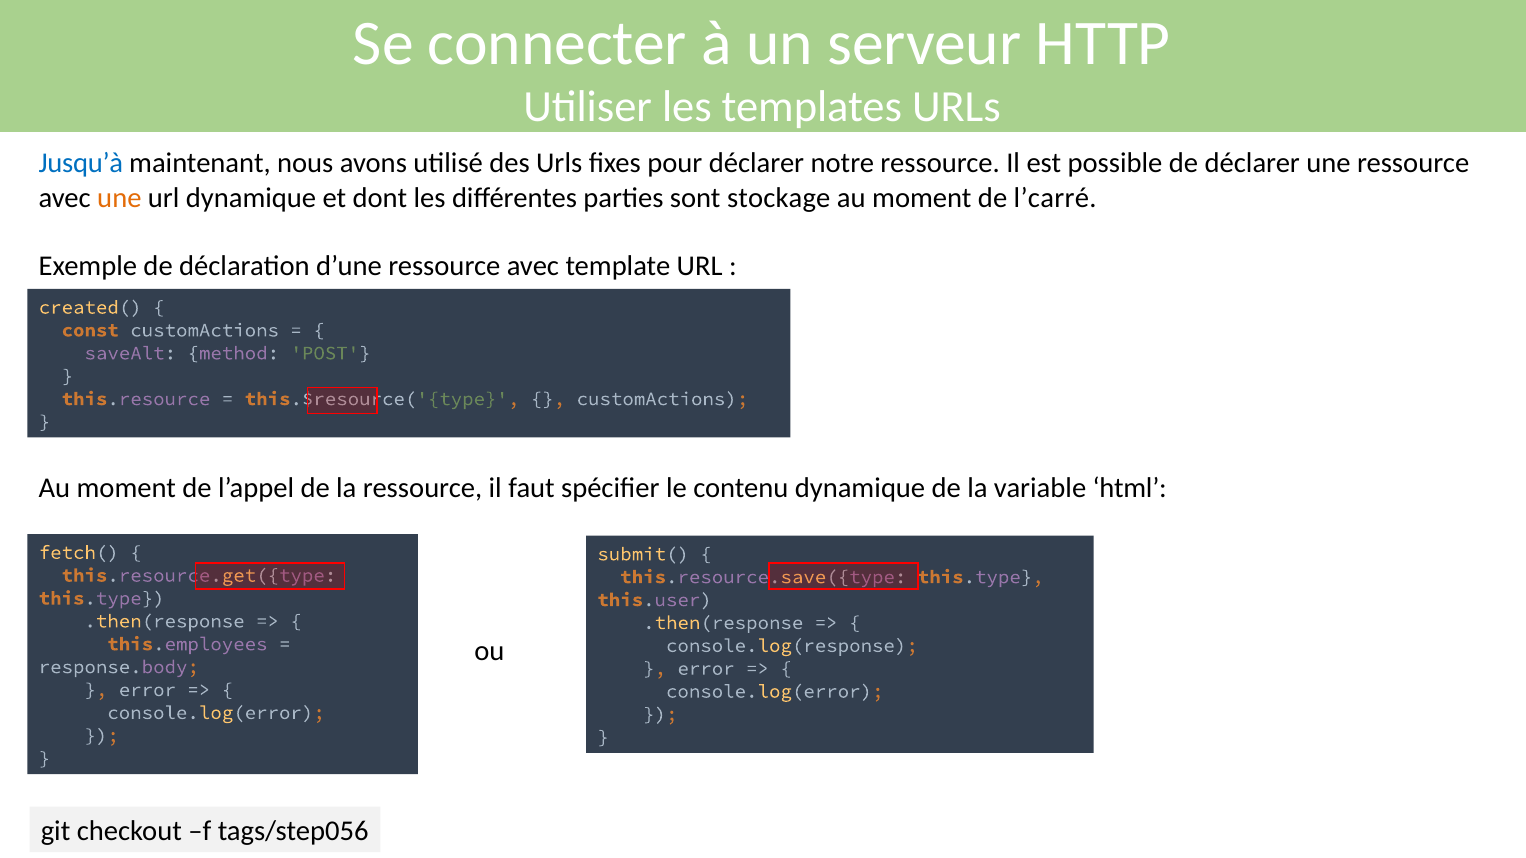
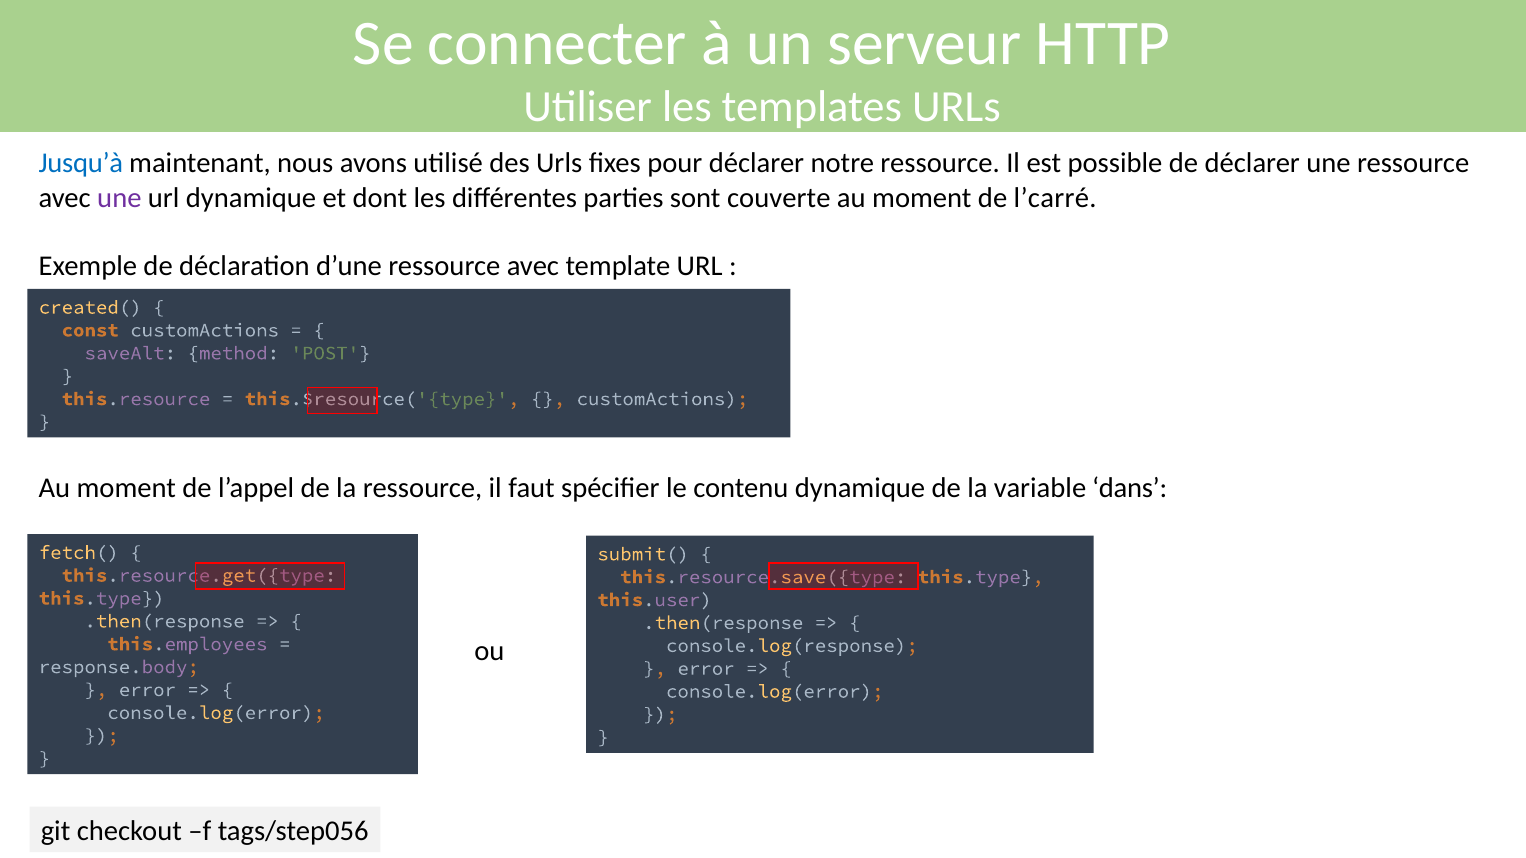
une colour: orange -> purple (119, 198)
stockage: stockage -> couverte (779, 198)
html: html -> dans (1130, 489)
